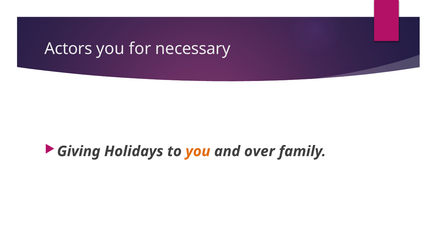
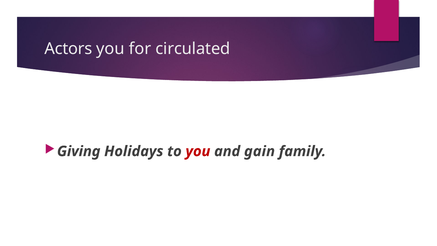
necessary: necessary -> circulated (193, 49)
you colour: orange -> red (198, 151)
over: over -> gain (259, 151)
